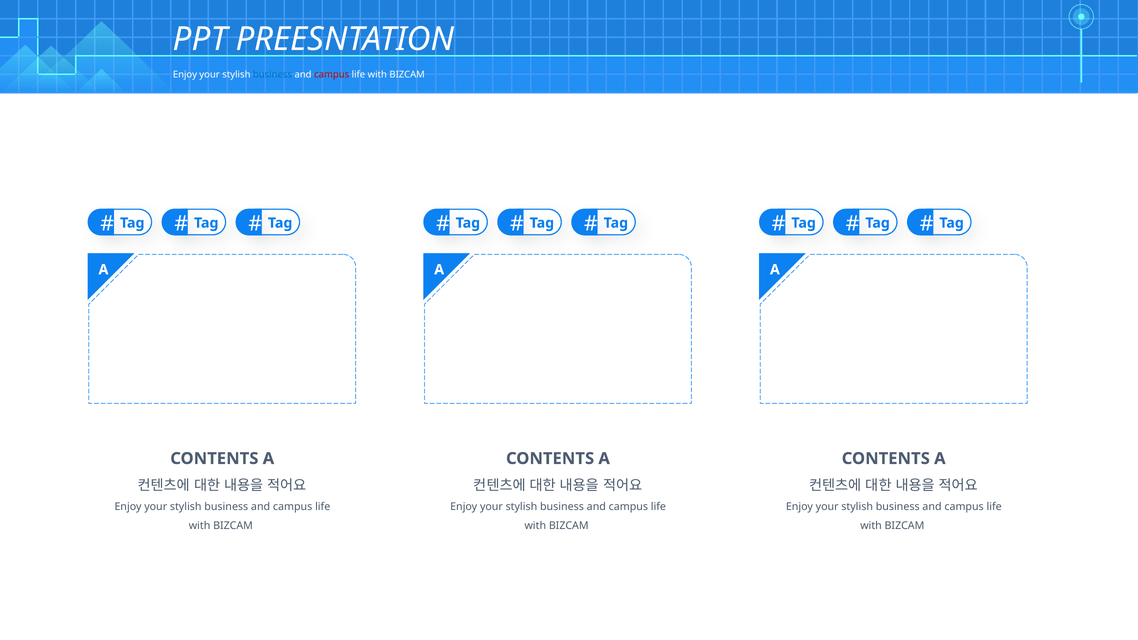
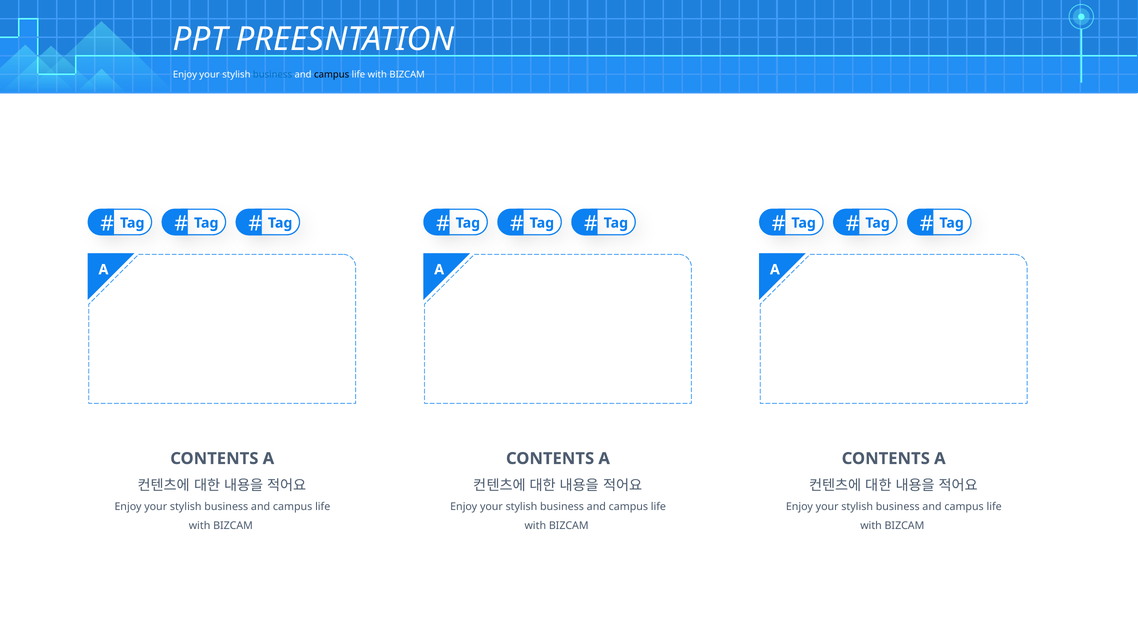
campus colour: red -> black (332, 75)
